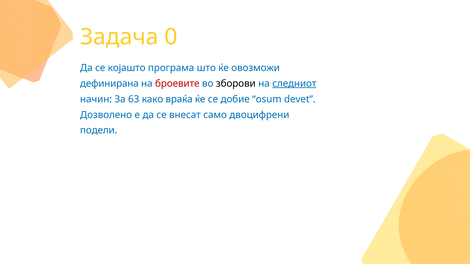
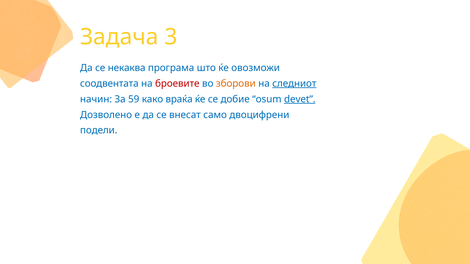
0: 0 -> 3 (171, 37)
којашто: којашто -> некаква (127, 68)
дефинирана: дефинирана -> соодвентата (109, 84)
зборови colour: black -> orange (236, 84)
63: 63 -> 59 (134, 99)
devet underline: none -> present (300, 99)
